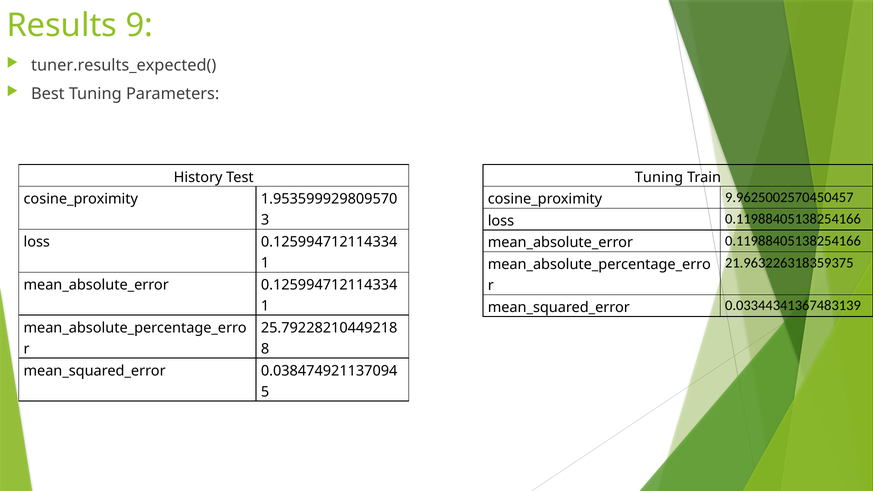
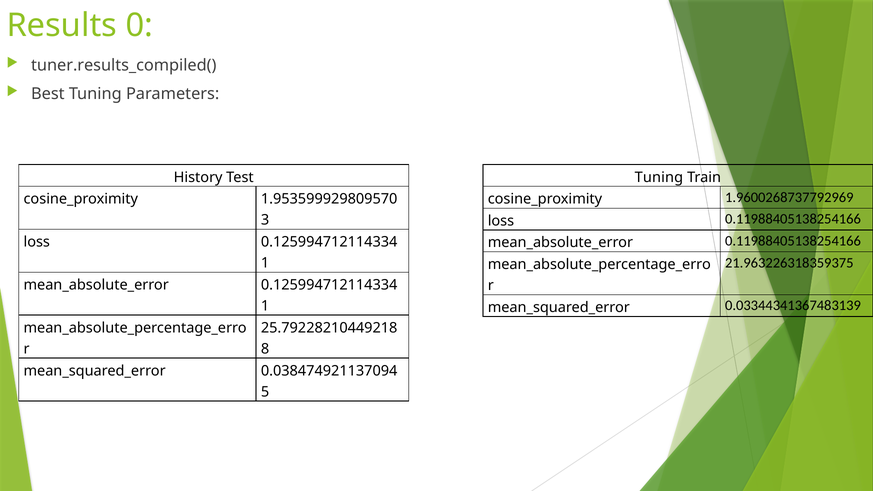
9: 9 -> 0 (139, 25)
tuner.results_expected(: tuner.results_expected( -> tuner.results_compiled( (124, 65)
9.9625002570450457: 9.9625002570450457 -> 1.9600268737792969 (789, 197)
